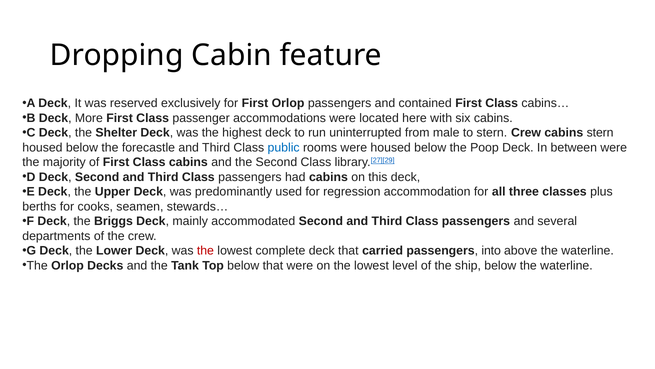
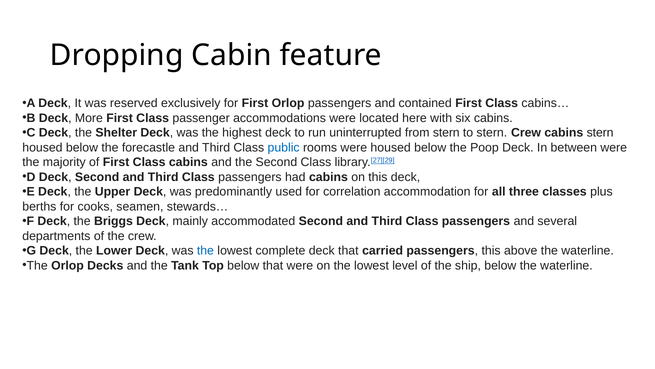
from male: male -> stern (446, 133)
regression: regression -> correlation (352, 191)
the colour: red -> blue (205, 250)
passengers into: into -> this (491, 250)
